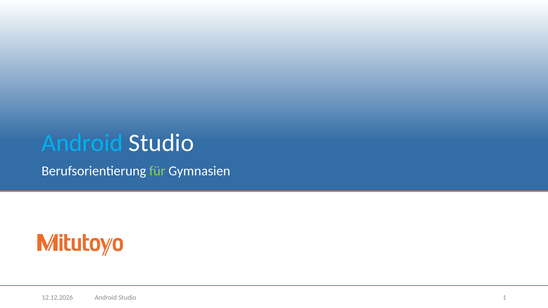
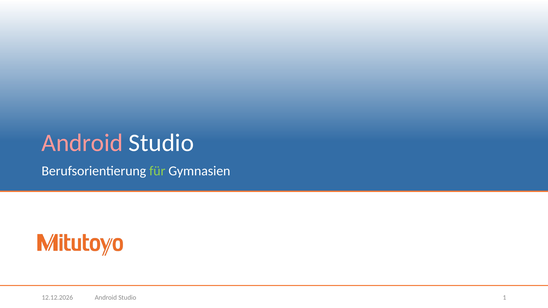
Android colour: light blue -> pink (82, 143)
